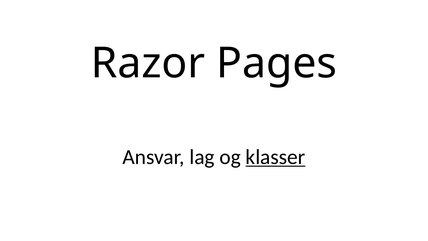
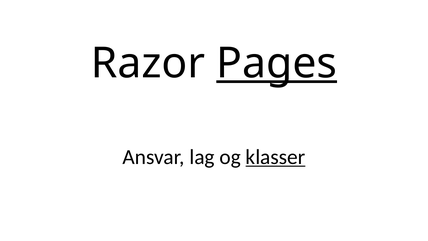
Pages underline: none -> present (277, 63)
